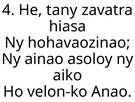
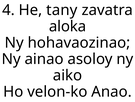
hiasa: hiasa -> aloka (68, 26)
